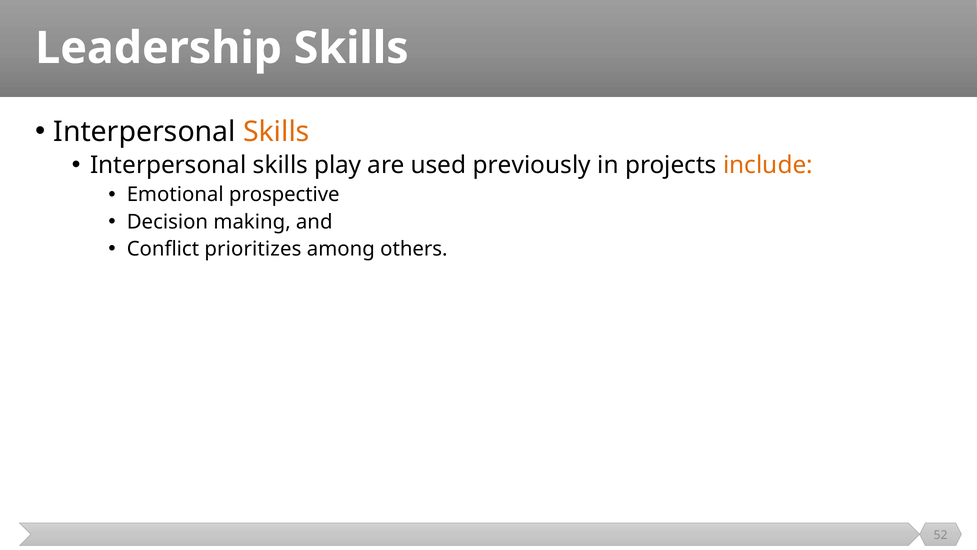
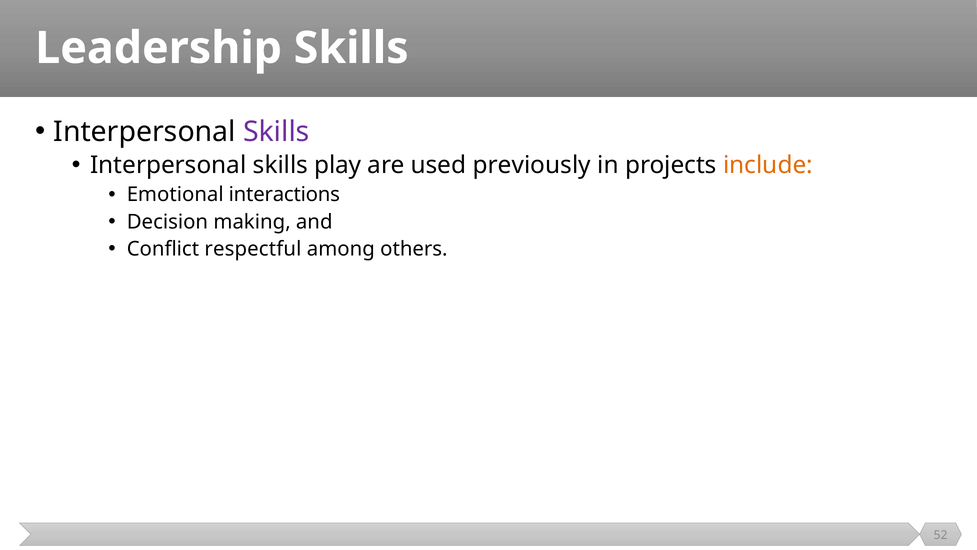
Skills colour: orange -> purple (276, 132)
prospective: prospective -> interactions (284, 195)
prioritizes: prioritizes -> respectful (253, 249)
